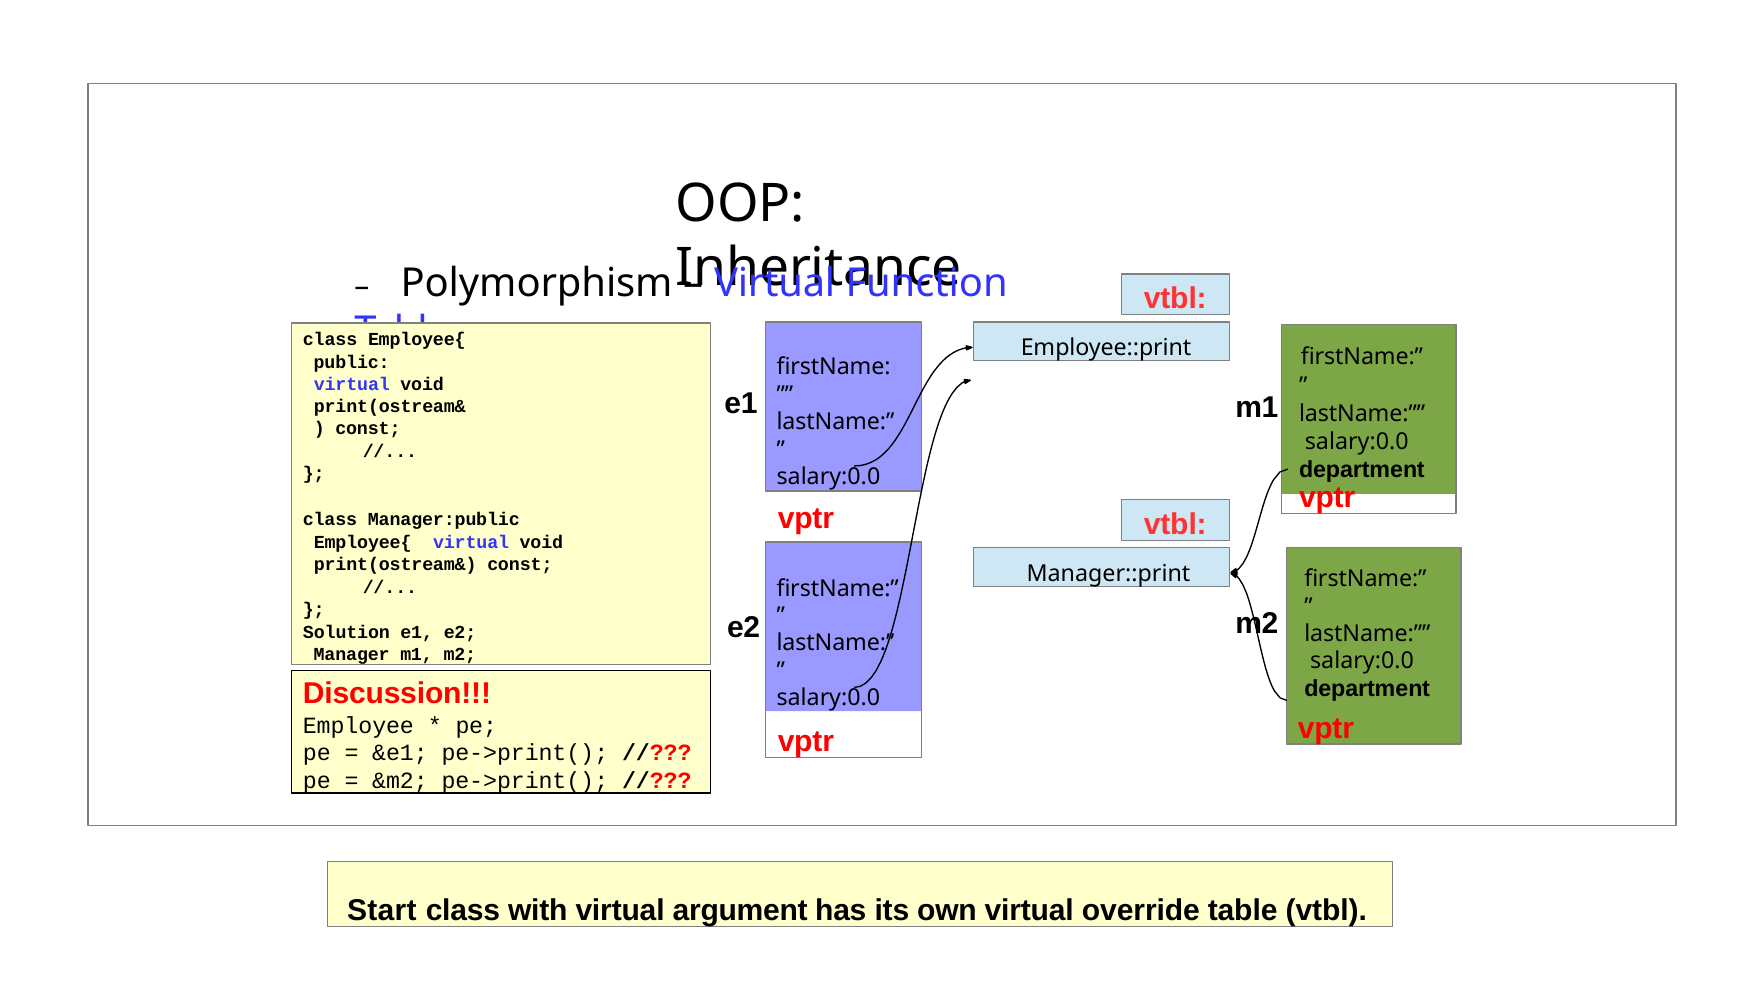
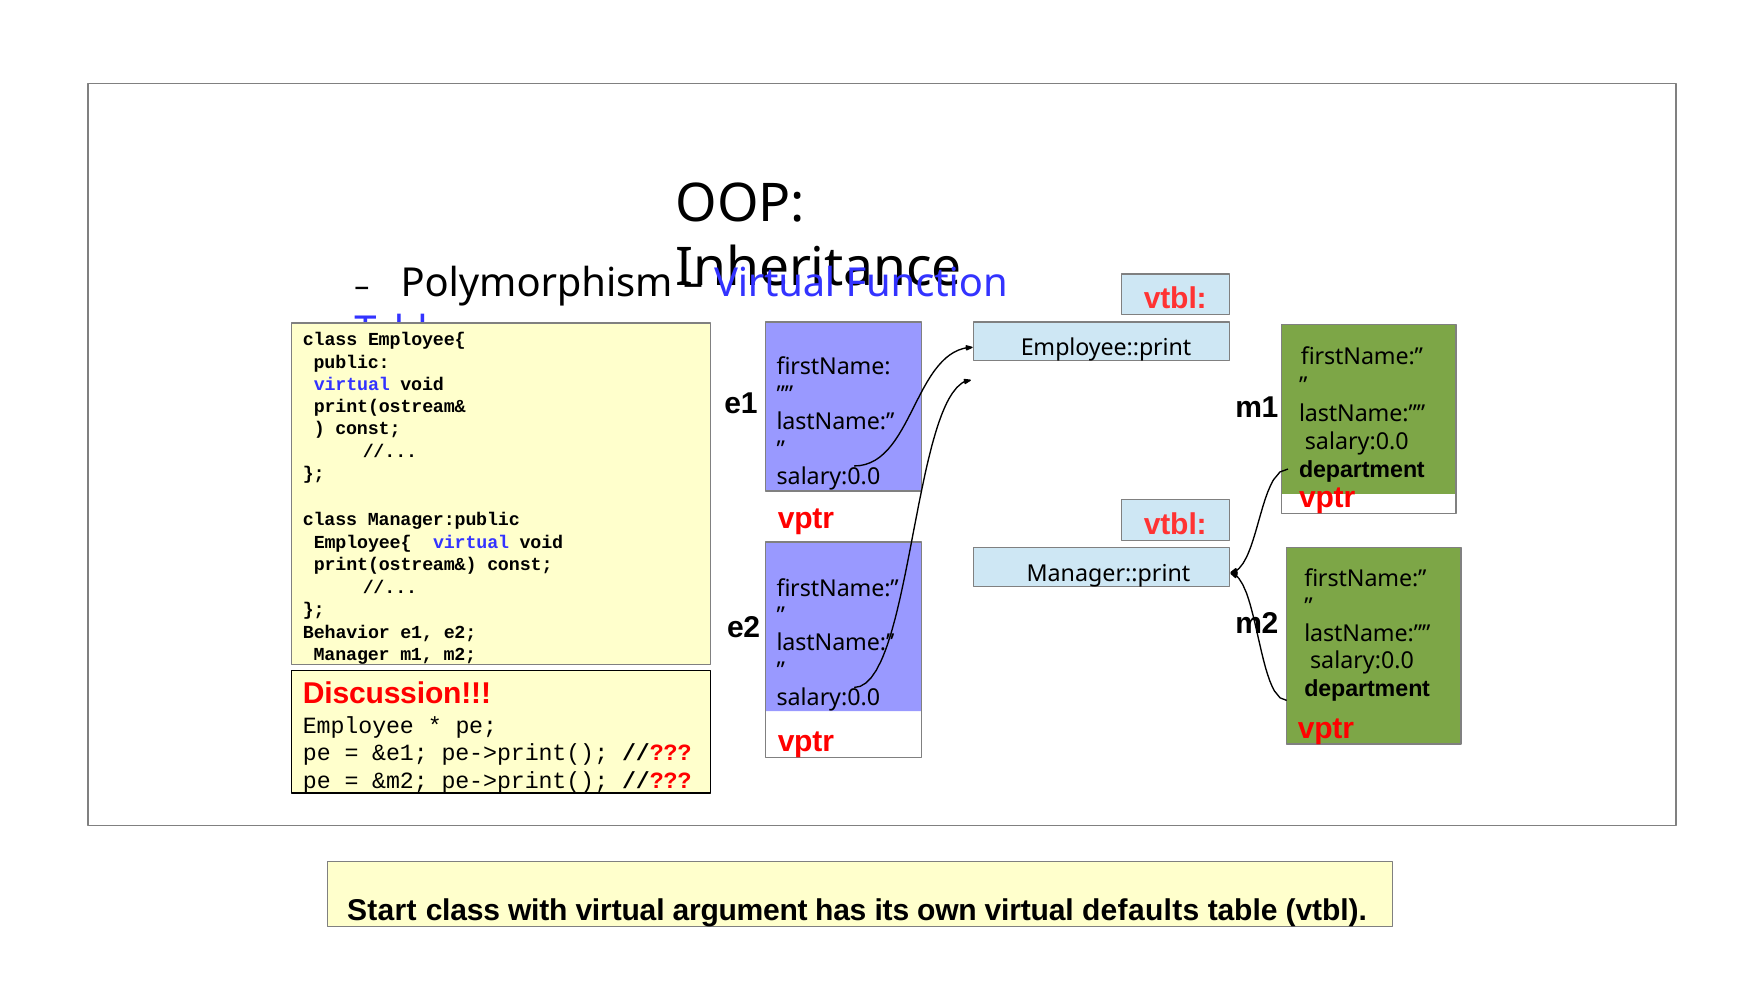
Solution: Solution -> Behavior (346, 632)
override: override -> defaults (1141, 910)
